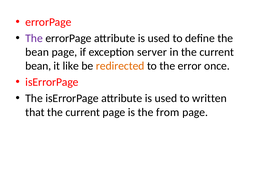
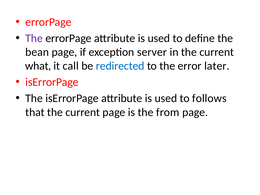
bean: bean -> what (38, 66)
like: like -> call (71, 66)
redirected colour: orange -> blue (120, 66)
once: once -> later (217, 66)
written: written -> follows (209, 98)
